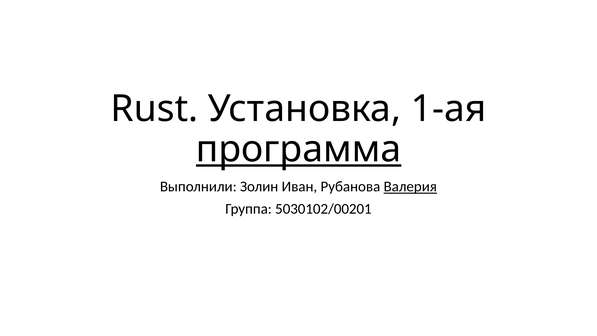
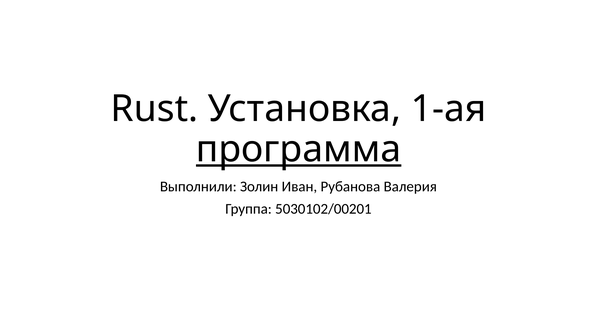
Валерия underline: present -> none (410, 187)
